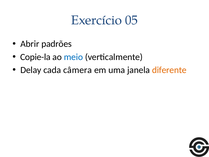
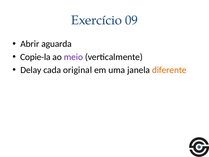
05: 05 -> 09 (131, 20)
padrões: padrões -> aguarda (57, 44)
meio colour: blue -> purple (73, 57)
câmera: câmera -> original (78, 70)
